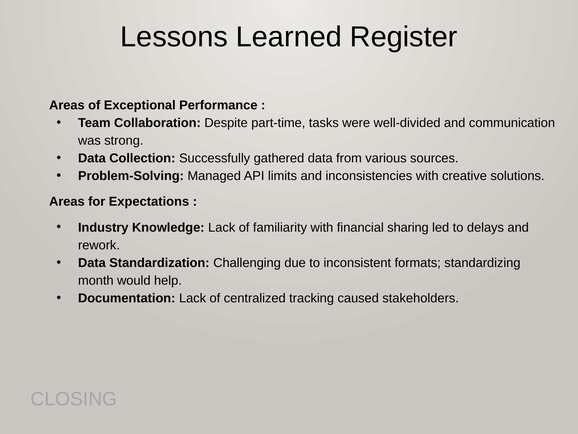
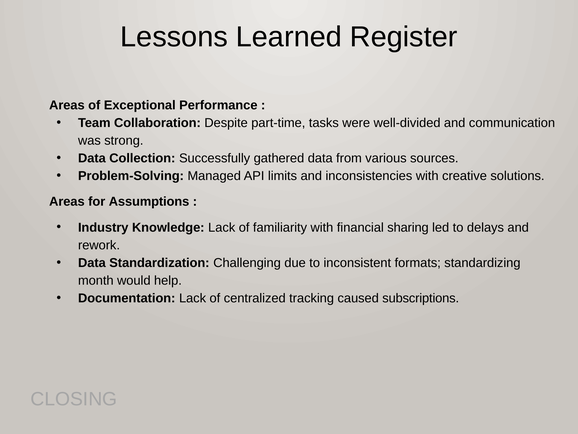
Expectations: Expectations -> Assumptions (149, 201)
stakeholders: stakeholders -> subscriptions (421, 298)
